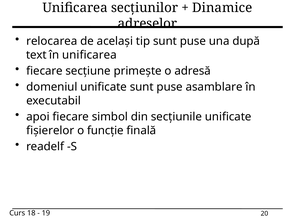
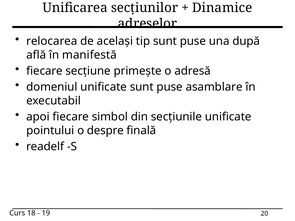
text: text -> află (36, 55)
în unificarea: unificarea -> manifestă (89, 55)
fișierelor: fișierelor -> pointului (50, 131)
funcție: funcție -> despre (105, 131)
